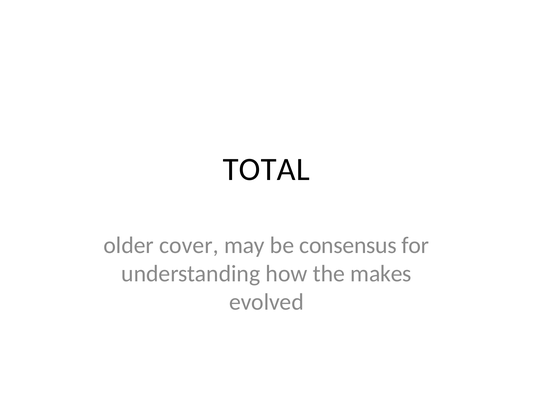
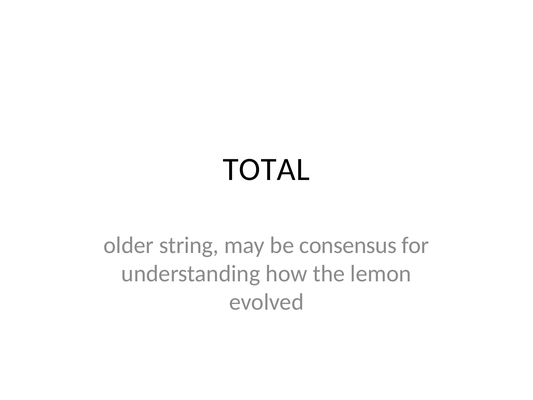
cover: cover -> string (189, 245)
makes: makes -> lemon (381, 273)
